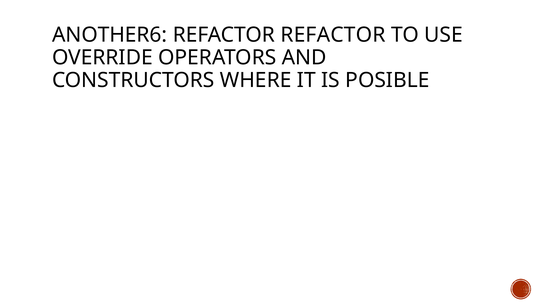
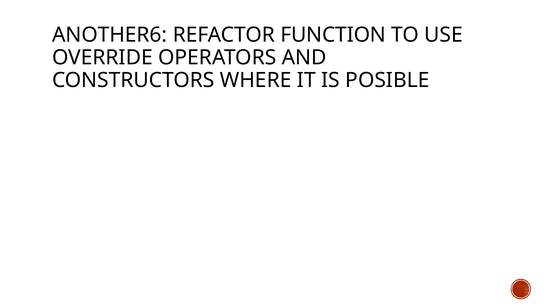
REFACTOR REFACTOR: REFACTOR -> FUNCTION (333, 35)
